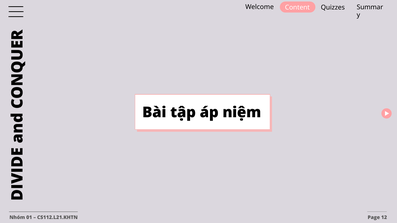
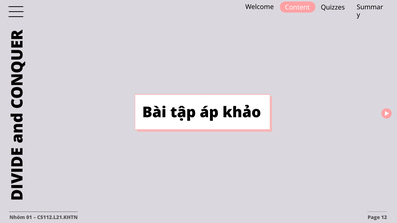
niệm: niệm -> khảo (242, 113)
